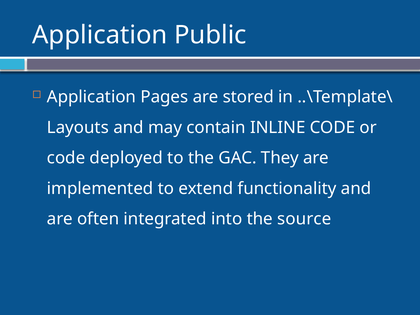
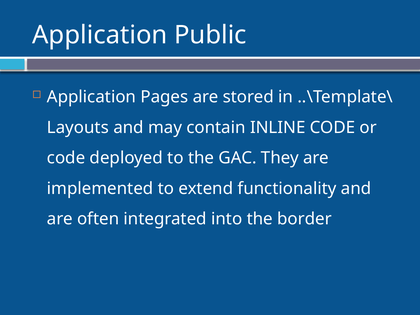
source: source -> border (304, 219)
